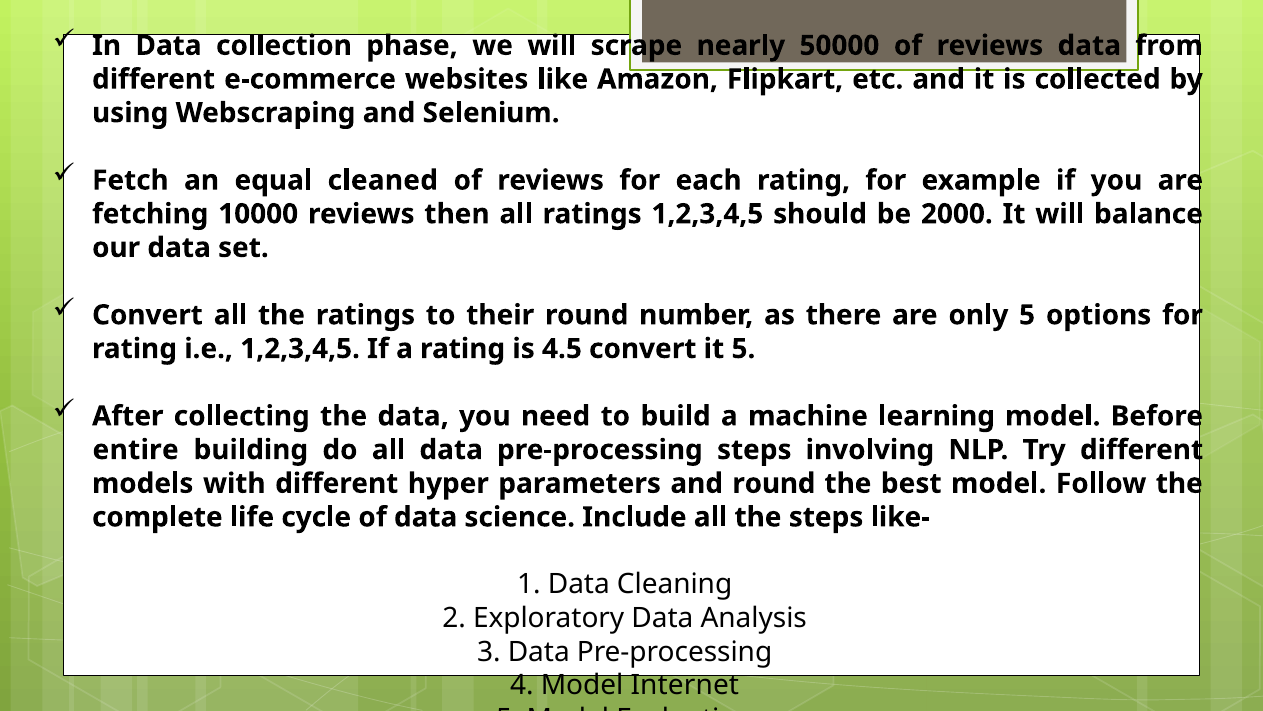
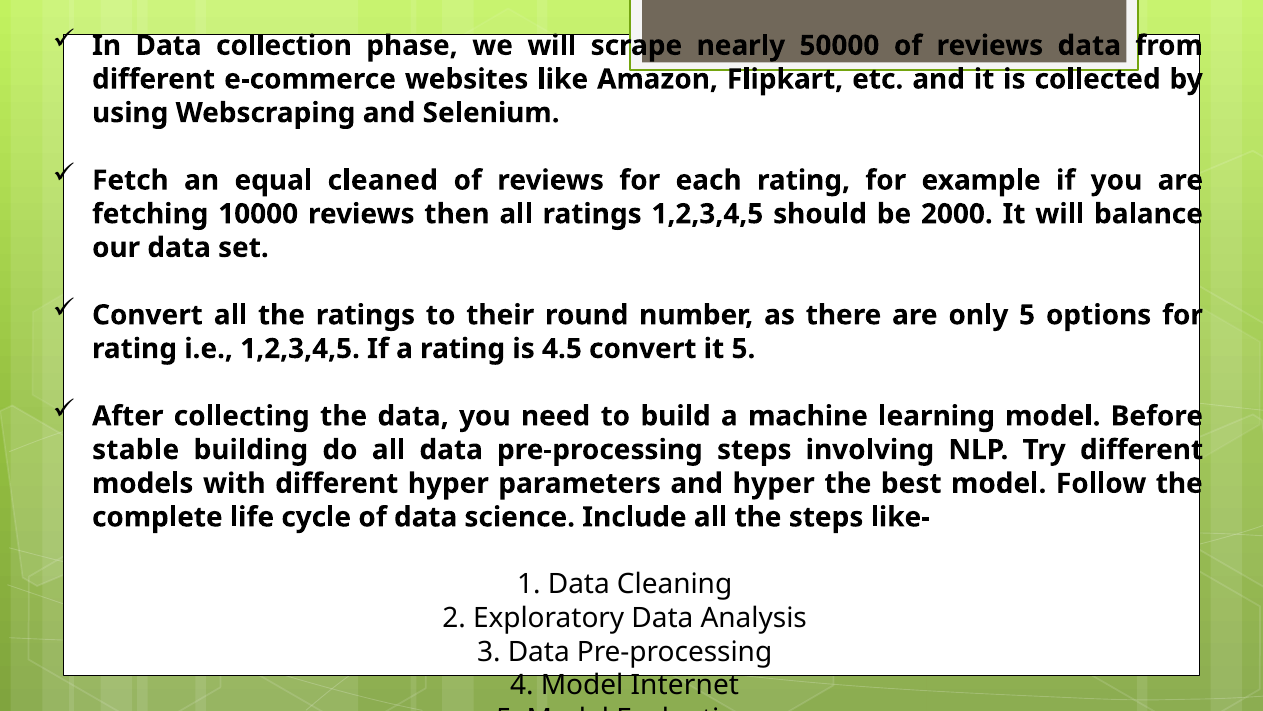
entire: entire -> stable (136, 450)
and round: round -> hyper (774, 483)
